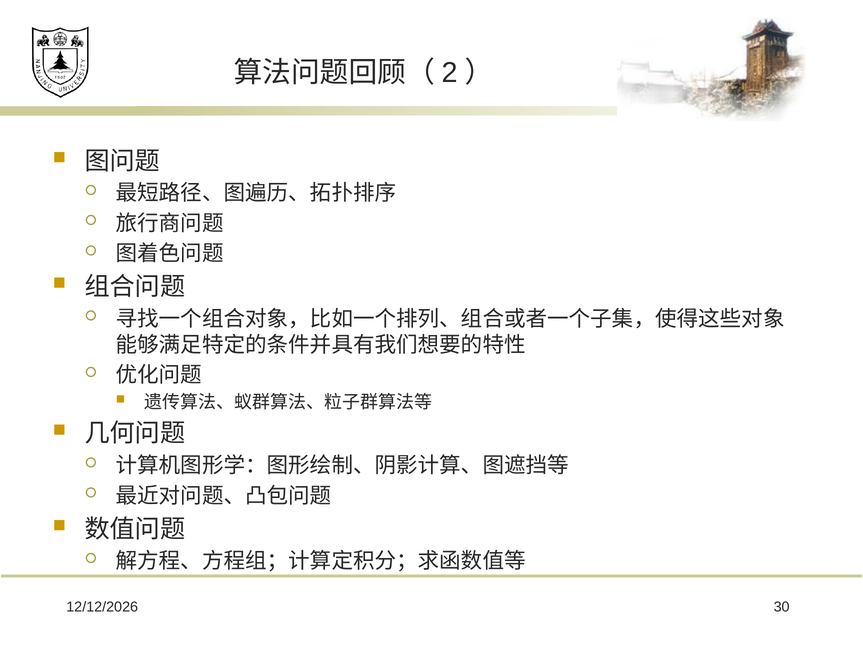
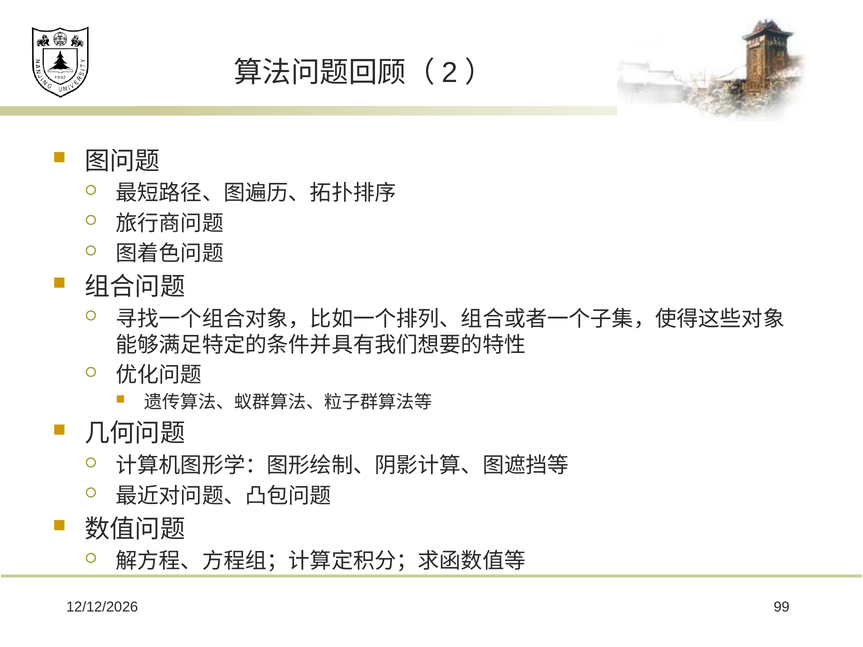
30: 30 -> 99 (782, 607)
